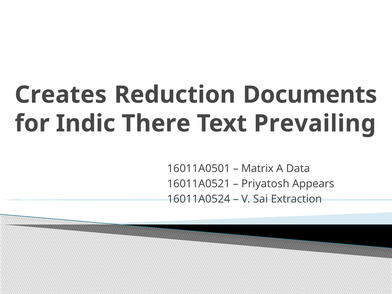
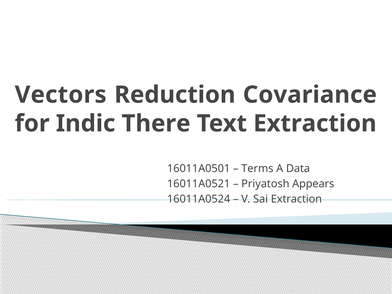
Creates: Creates -> Vectors (61, 95)
Documents: Documents -> Covariance (310, 95)
Text Prevailing: Prevailing -> Extraction (315, 124)
Matrix: Matrix -> Terms (257, 169)
